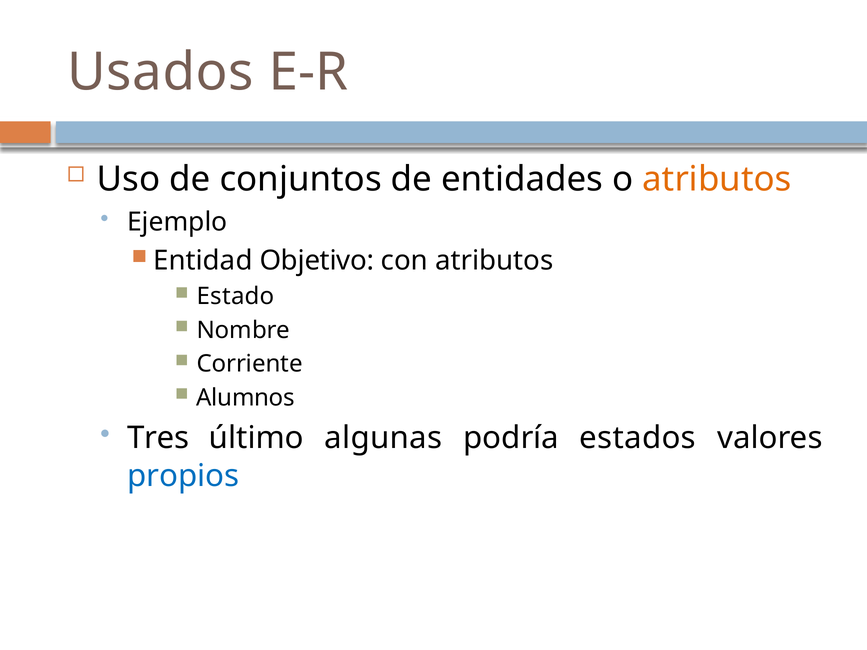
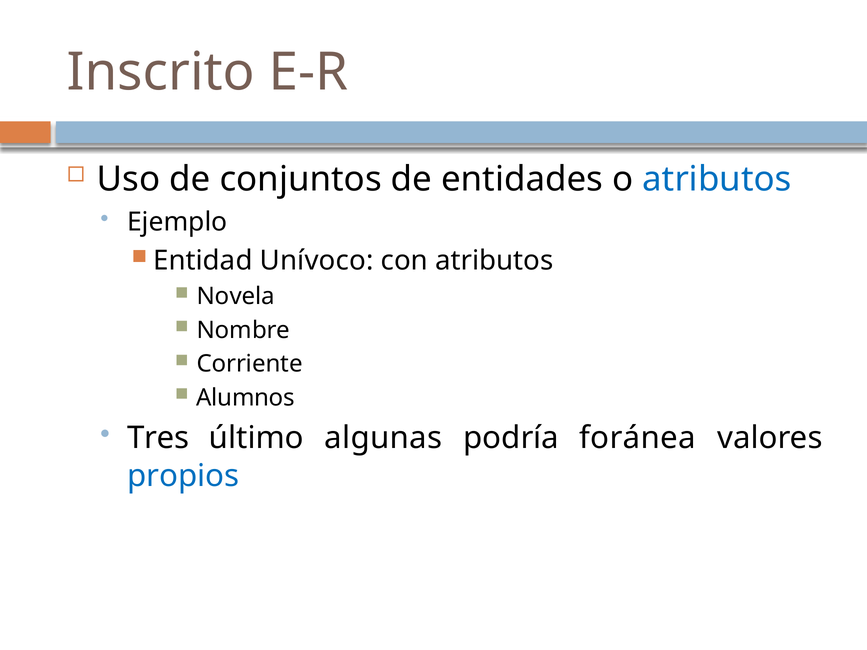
Usados: Usados -> Inscrito (161, 72)
atributos colour: orange -> blue (717, 179)
Objetivo: Objetivo -> Unívoco (317, 261)
Estado: Estado -> Novela (236, 297)
estados: estados -> foránea (638, 438)
